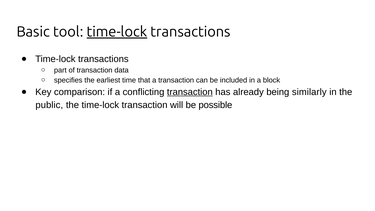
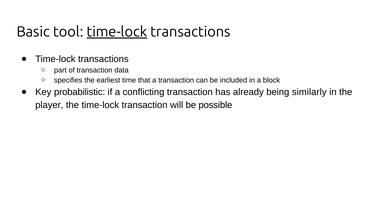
comparison: comparison -> probabilistic (80, 92)
transaction underline: present -> none (190, 92)
public: public -> player (49, 105)
